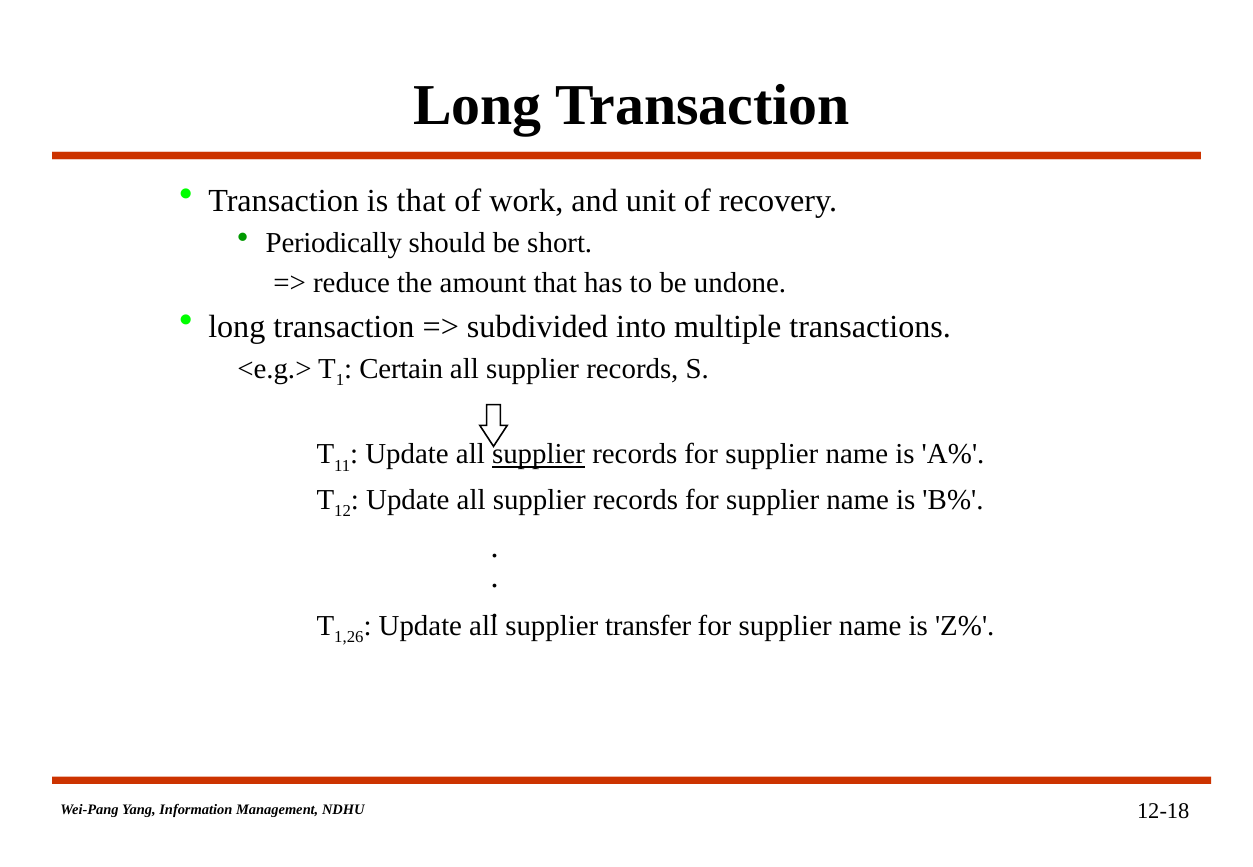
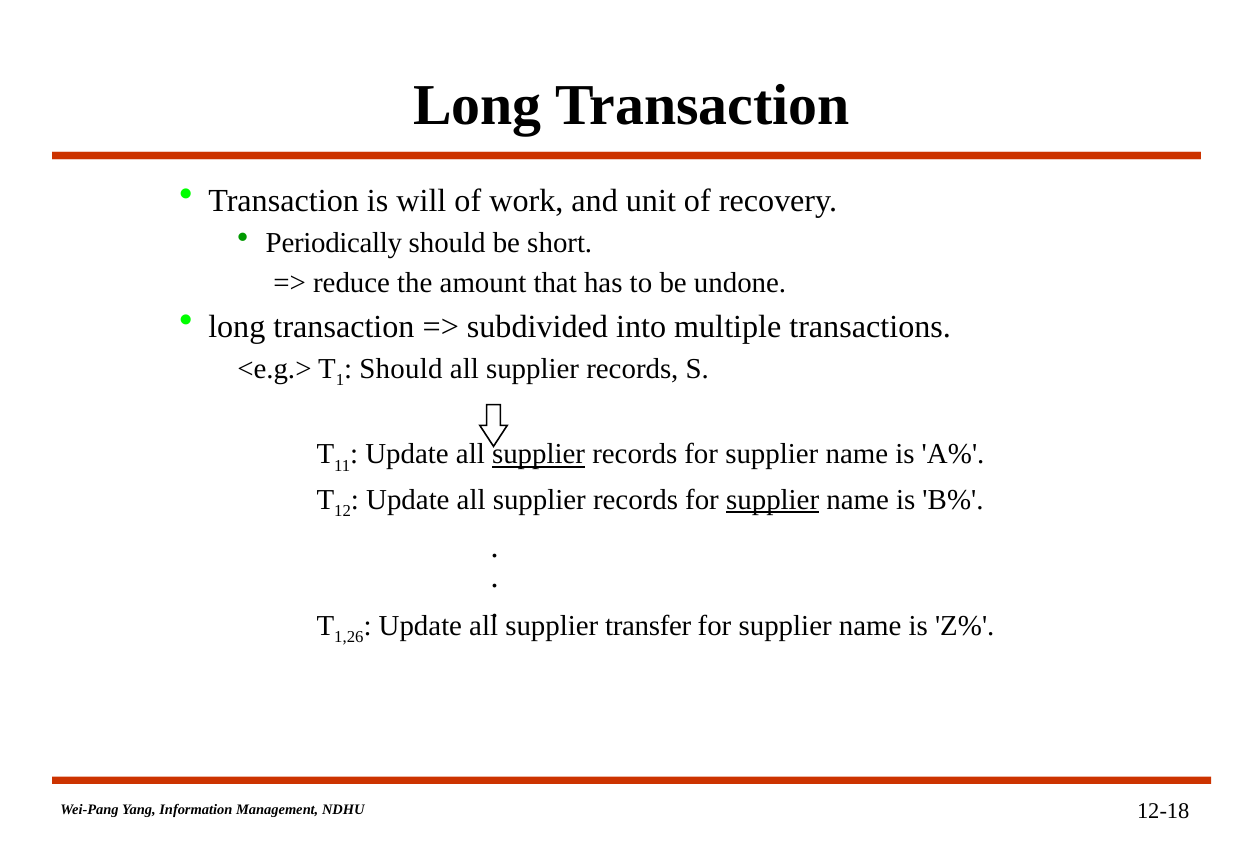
is that: that -> will (421, 201)
Certain: Certain -> Should (401, 369)
supplier underline: none -> present (773, 500)
